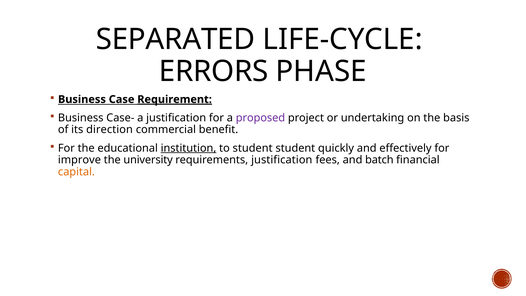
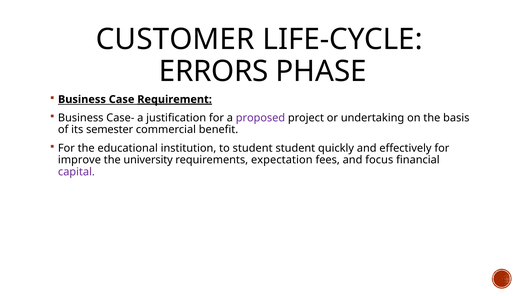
SEPARATED: SEPARATED -> CUSTOMER (175, 39)
direction: direction -> semester (110, 130)
institution underline: present -> none (188, 148)
requirements justification: justification -> expectation (282, 160)
batch: batch -> focus (379, 160)
capital colour: orange -> purple (76, 172)
